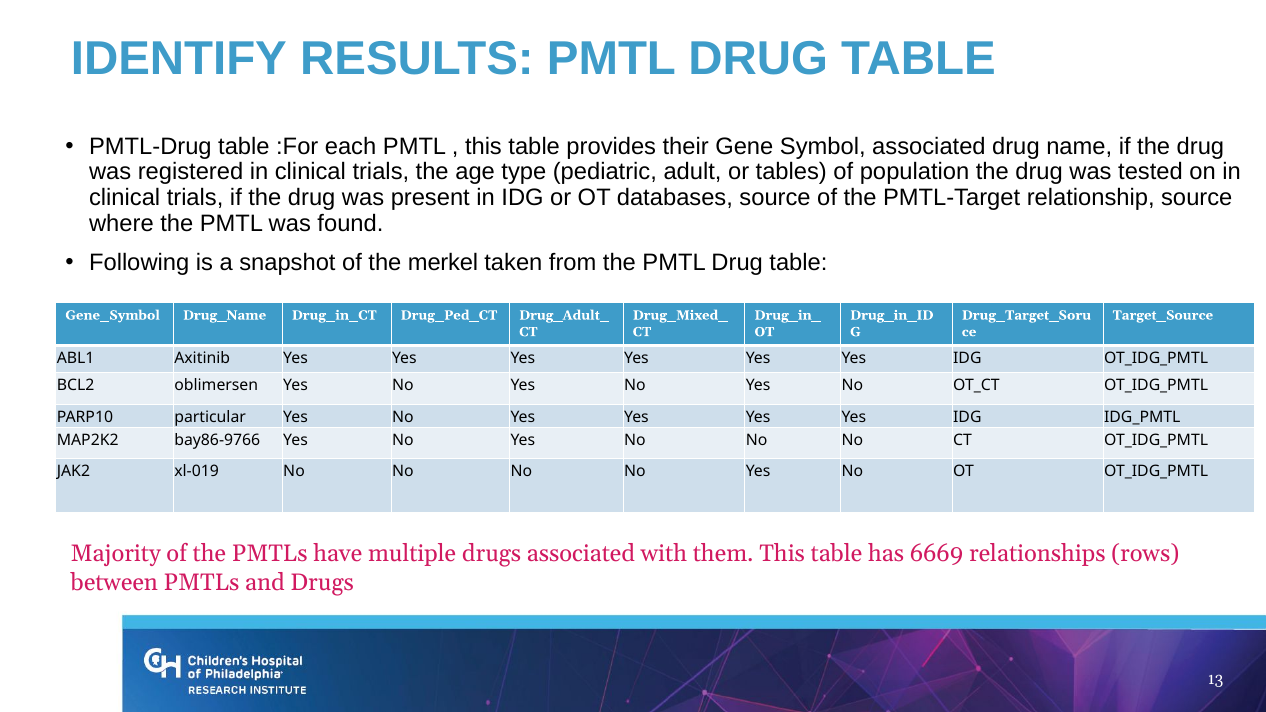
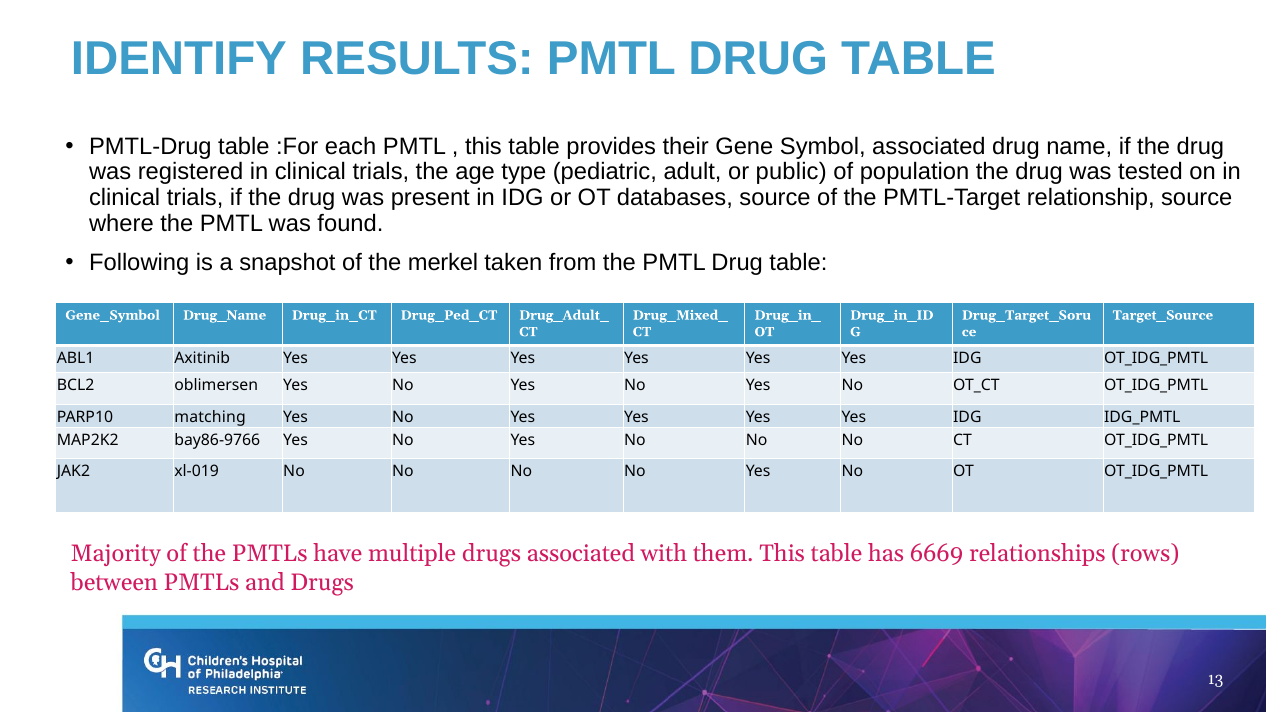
tables: tables -> public (791, 172)
particular: particular -> matching (210, 417)
